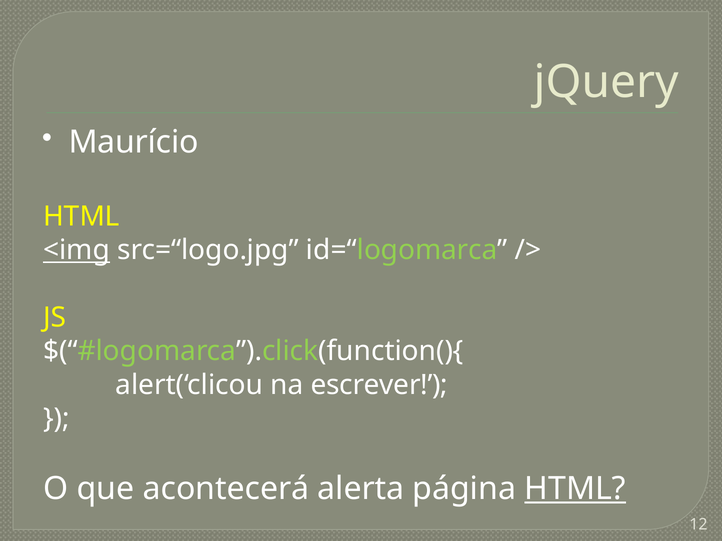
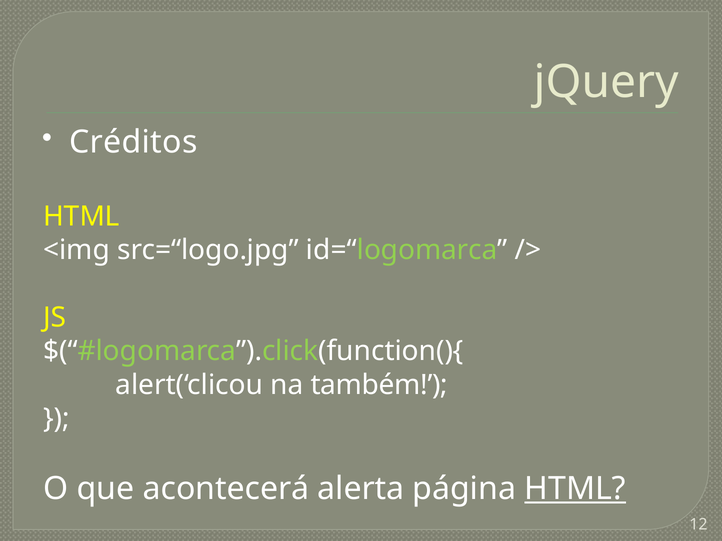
Maurício: Maurício -> Créditos (133, 142)
<img underline: present -> none (77, 250)
escrever: escrever -> também (379, 385)
